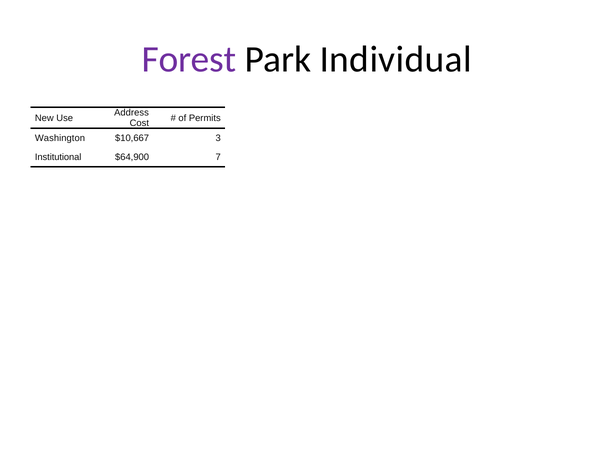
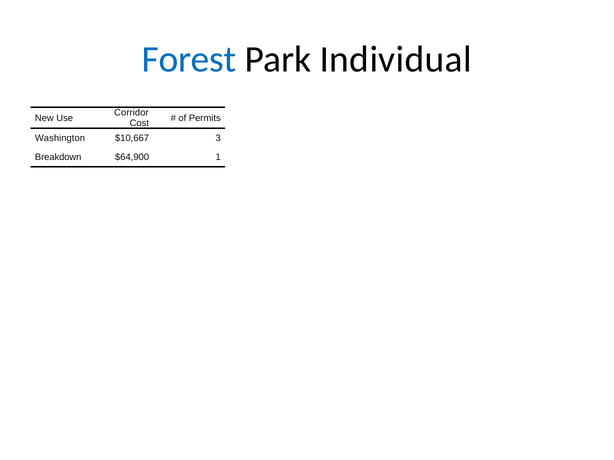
Forest colour: purple -> blue (189, 59)
Address: Address -> Corridor (131, 113)
Institutional: Institutional -> Breakdown (58, 158)
7: 7 -> 1 (218, 158)
